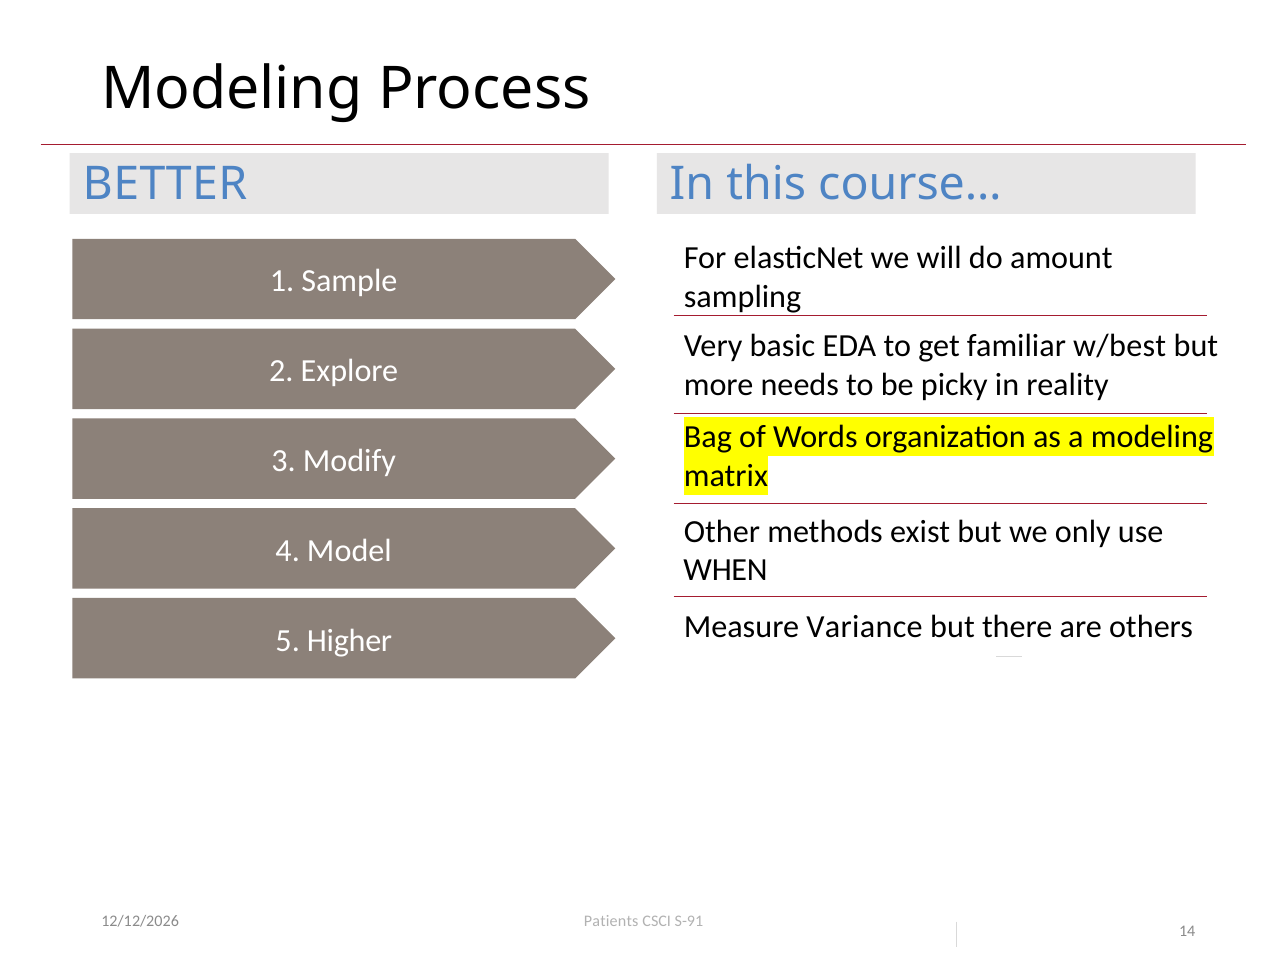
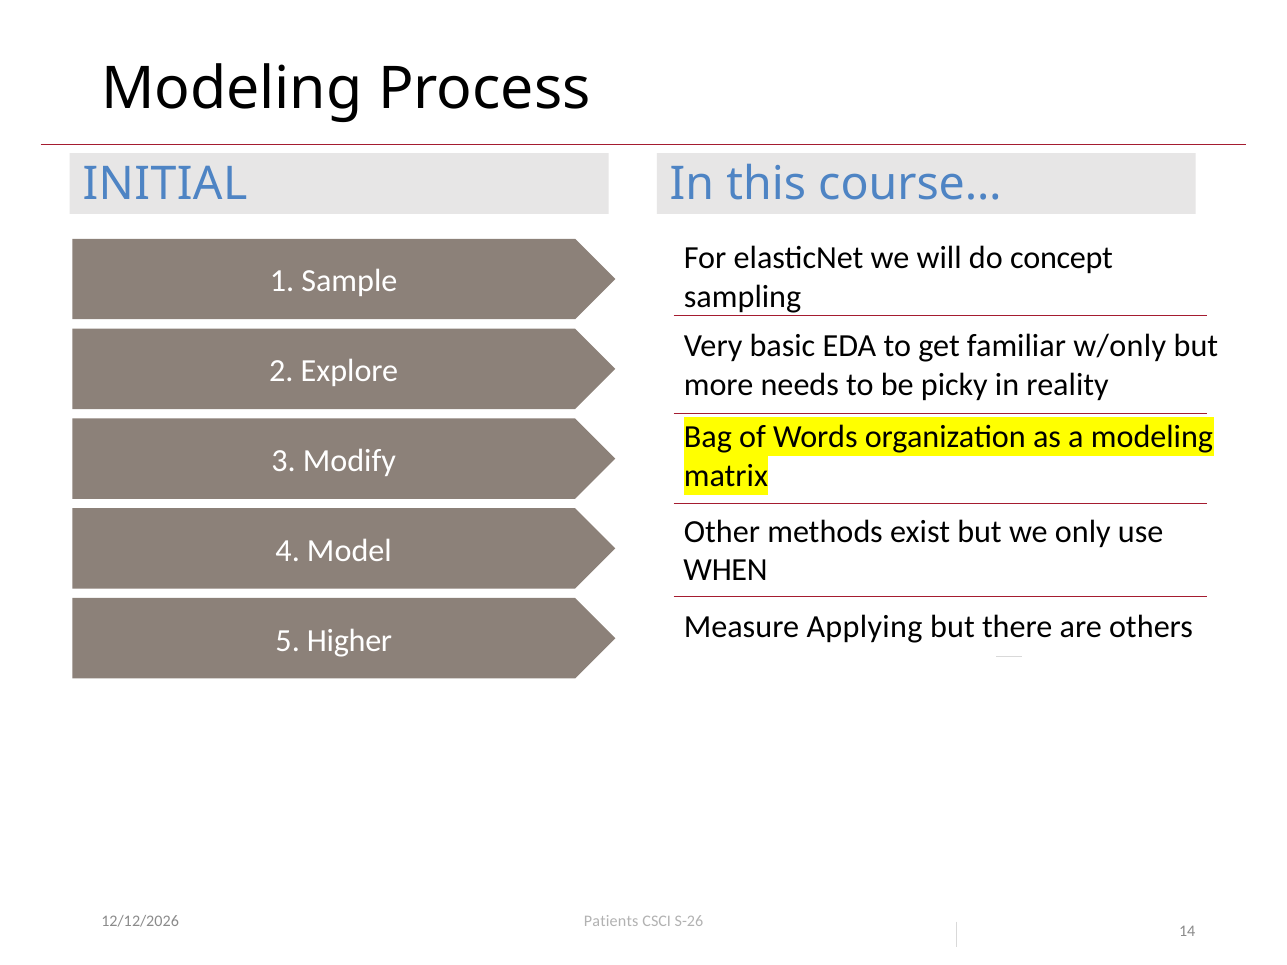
BETTER: BETTER -> INITIAL (165, 184)
amount: amount -> concept (1061, 258)
w/best: w/best -> w/only (1120, 346)
Variance: Variance -> Applying (865, 627)
S-91: S-91 -> S-26 (689, 921)
